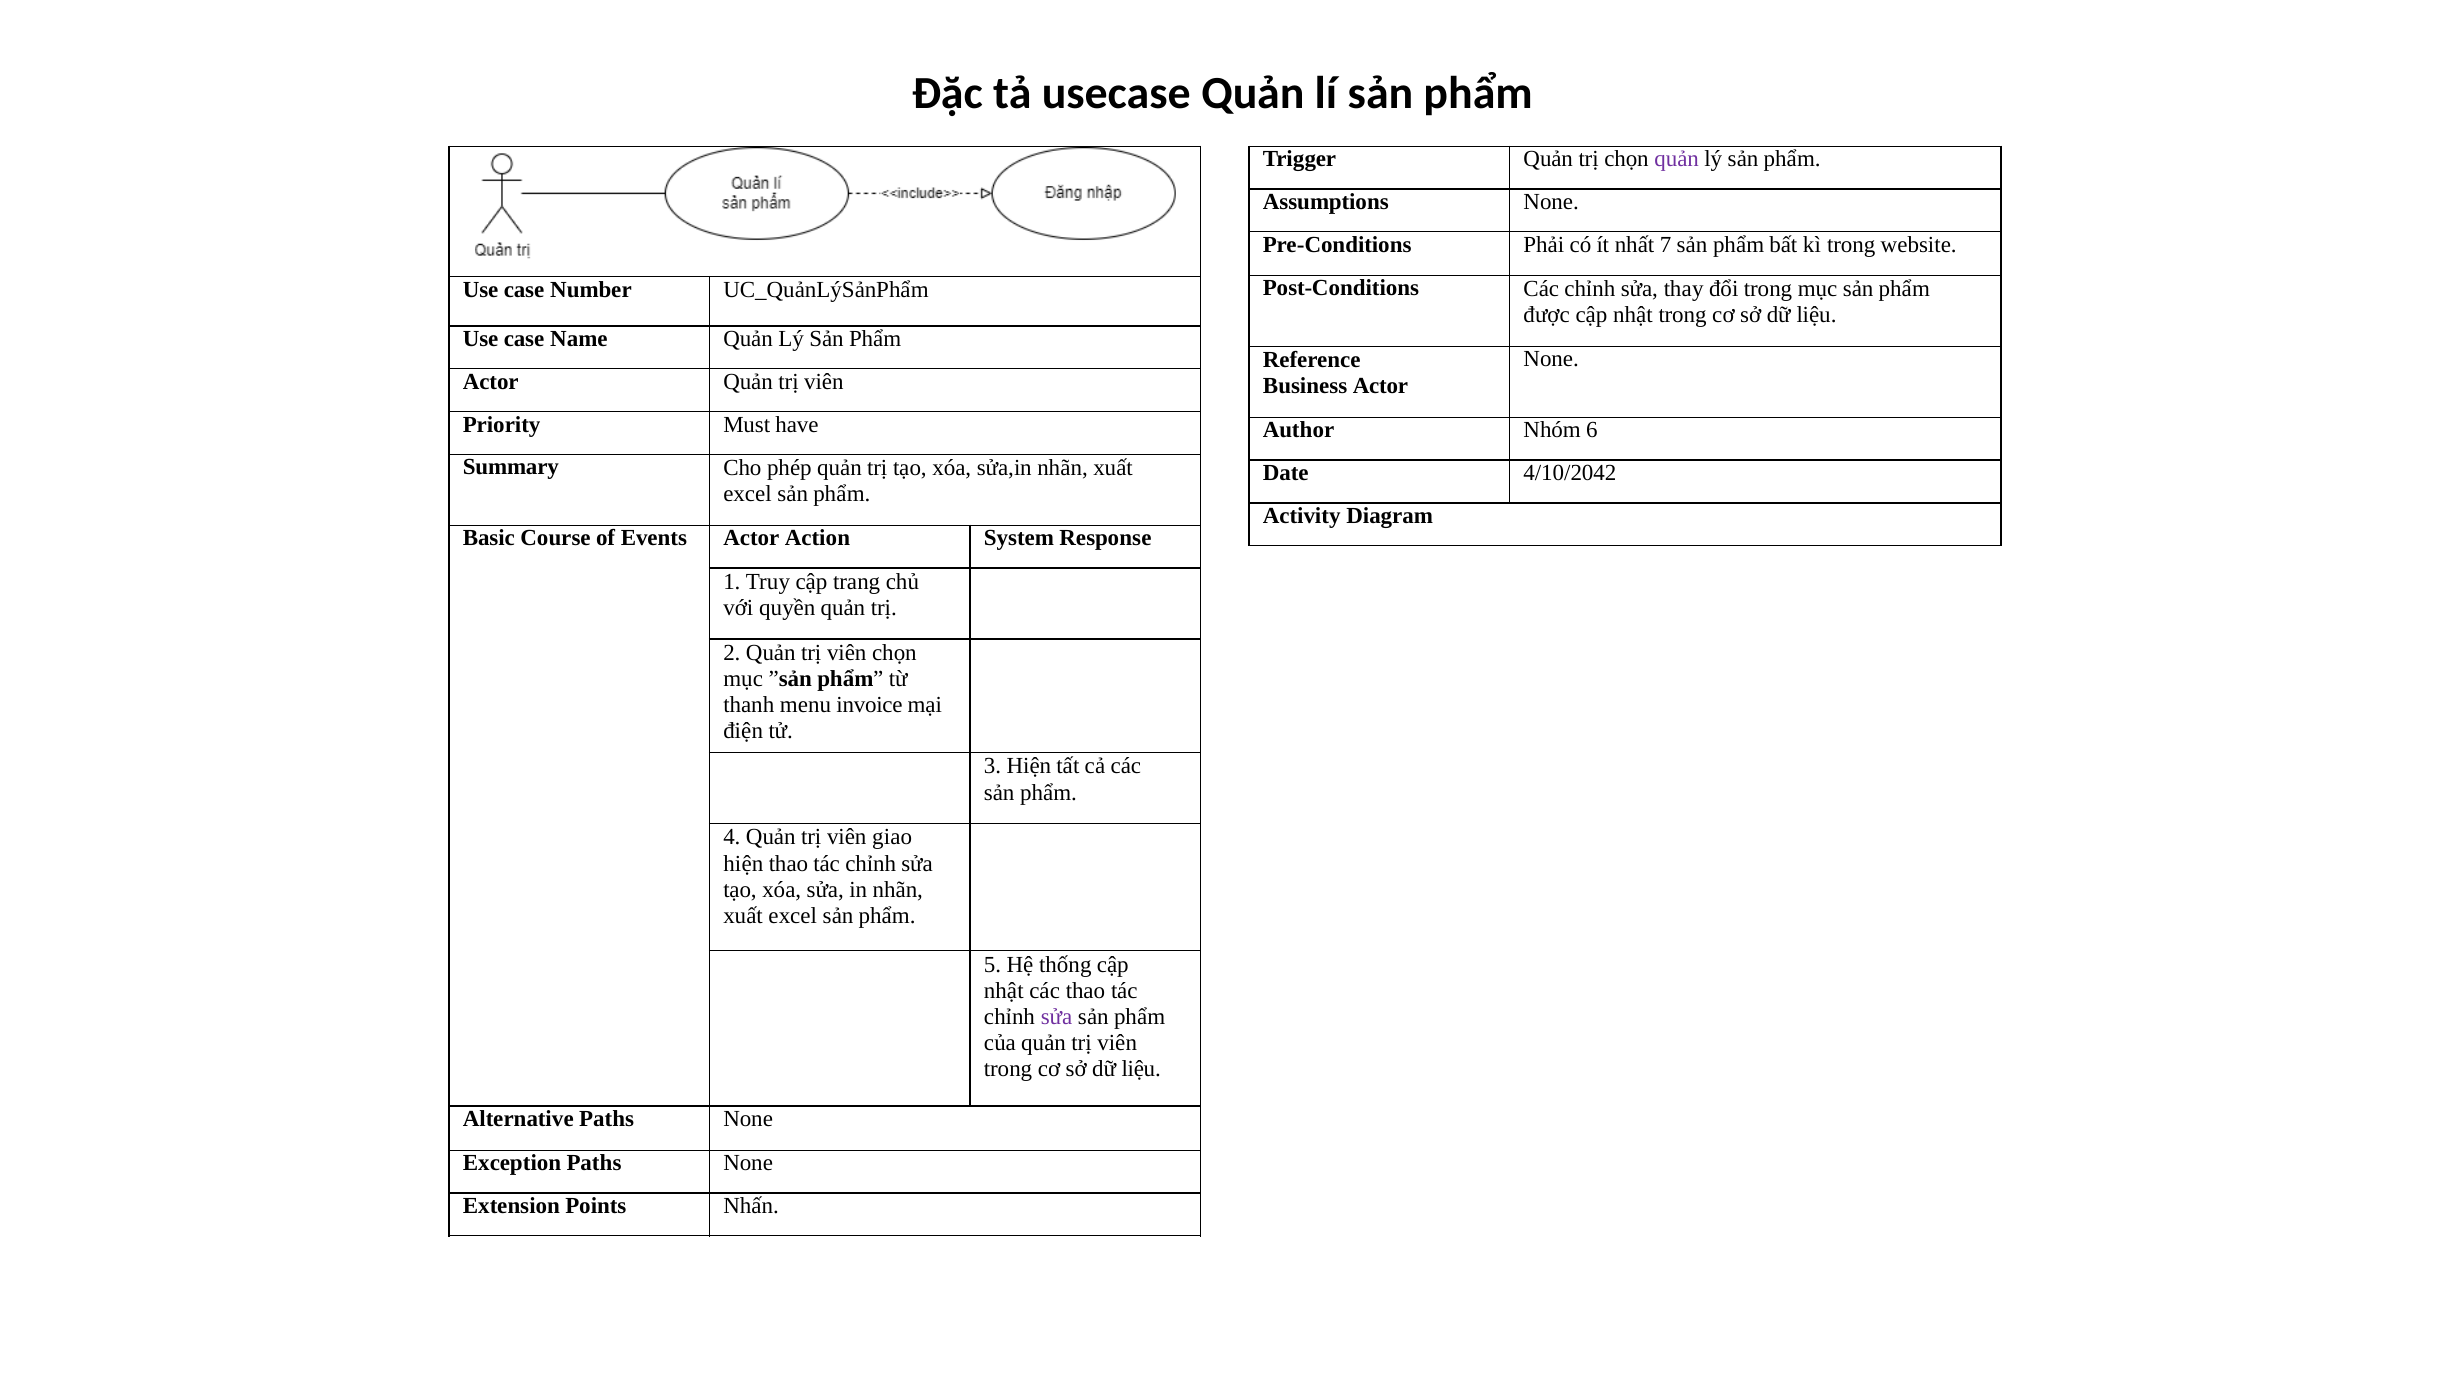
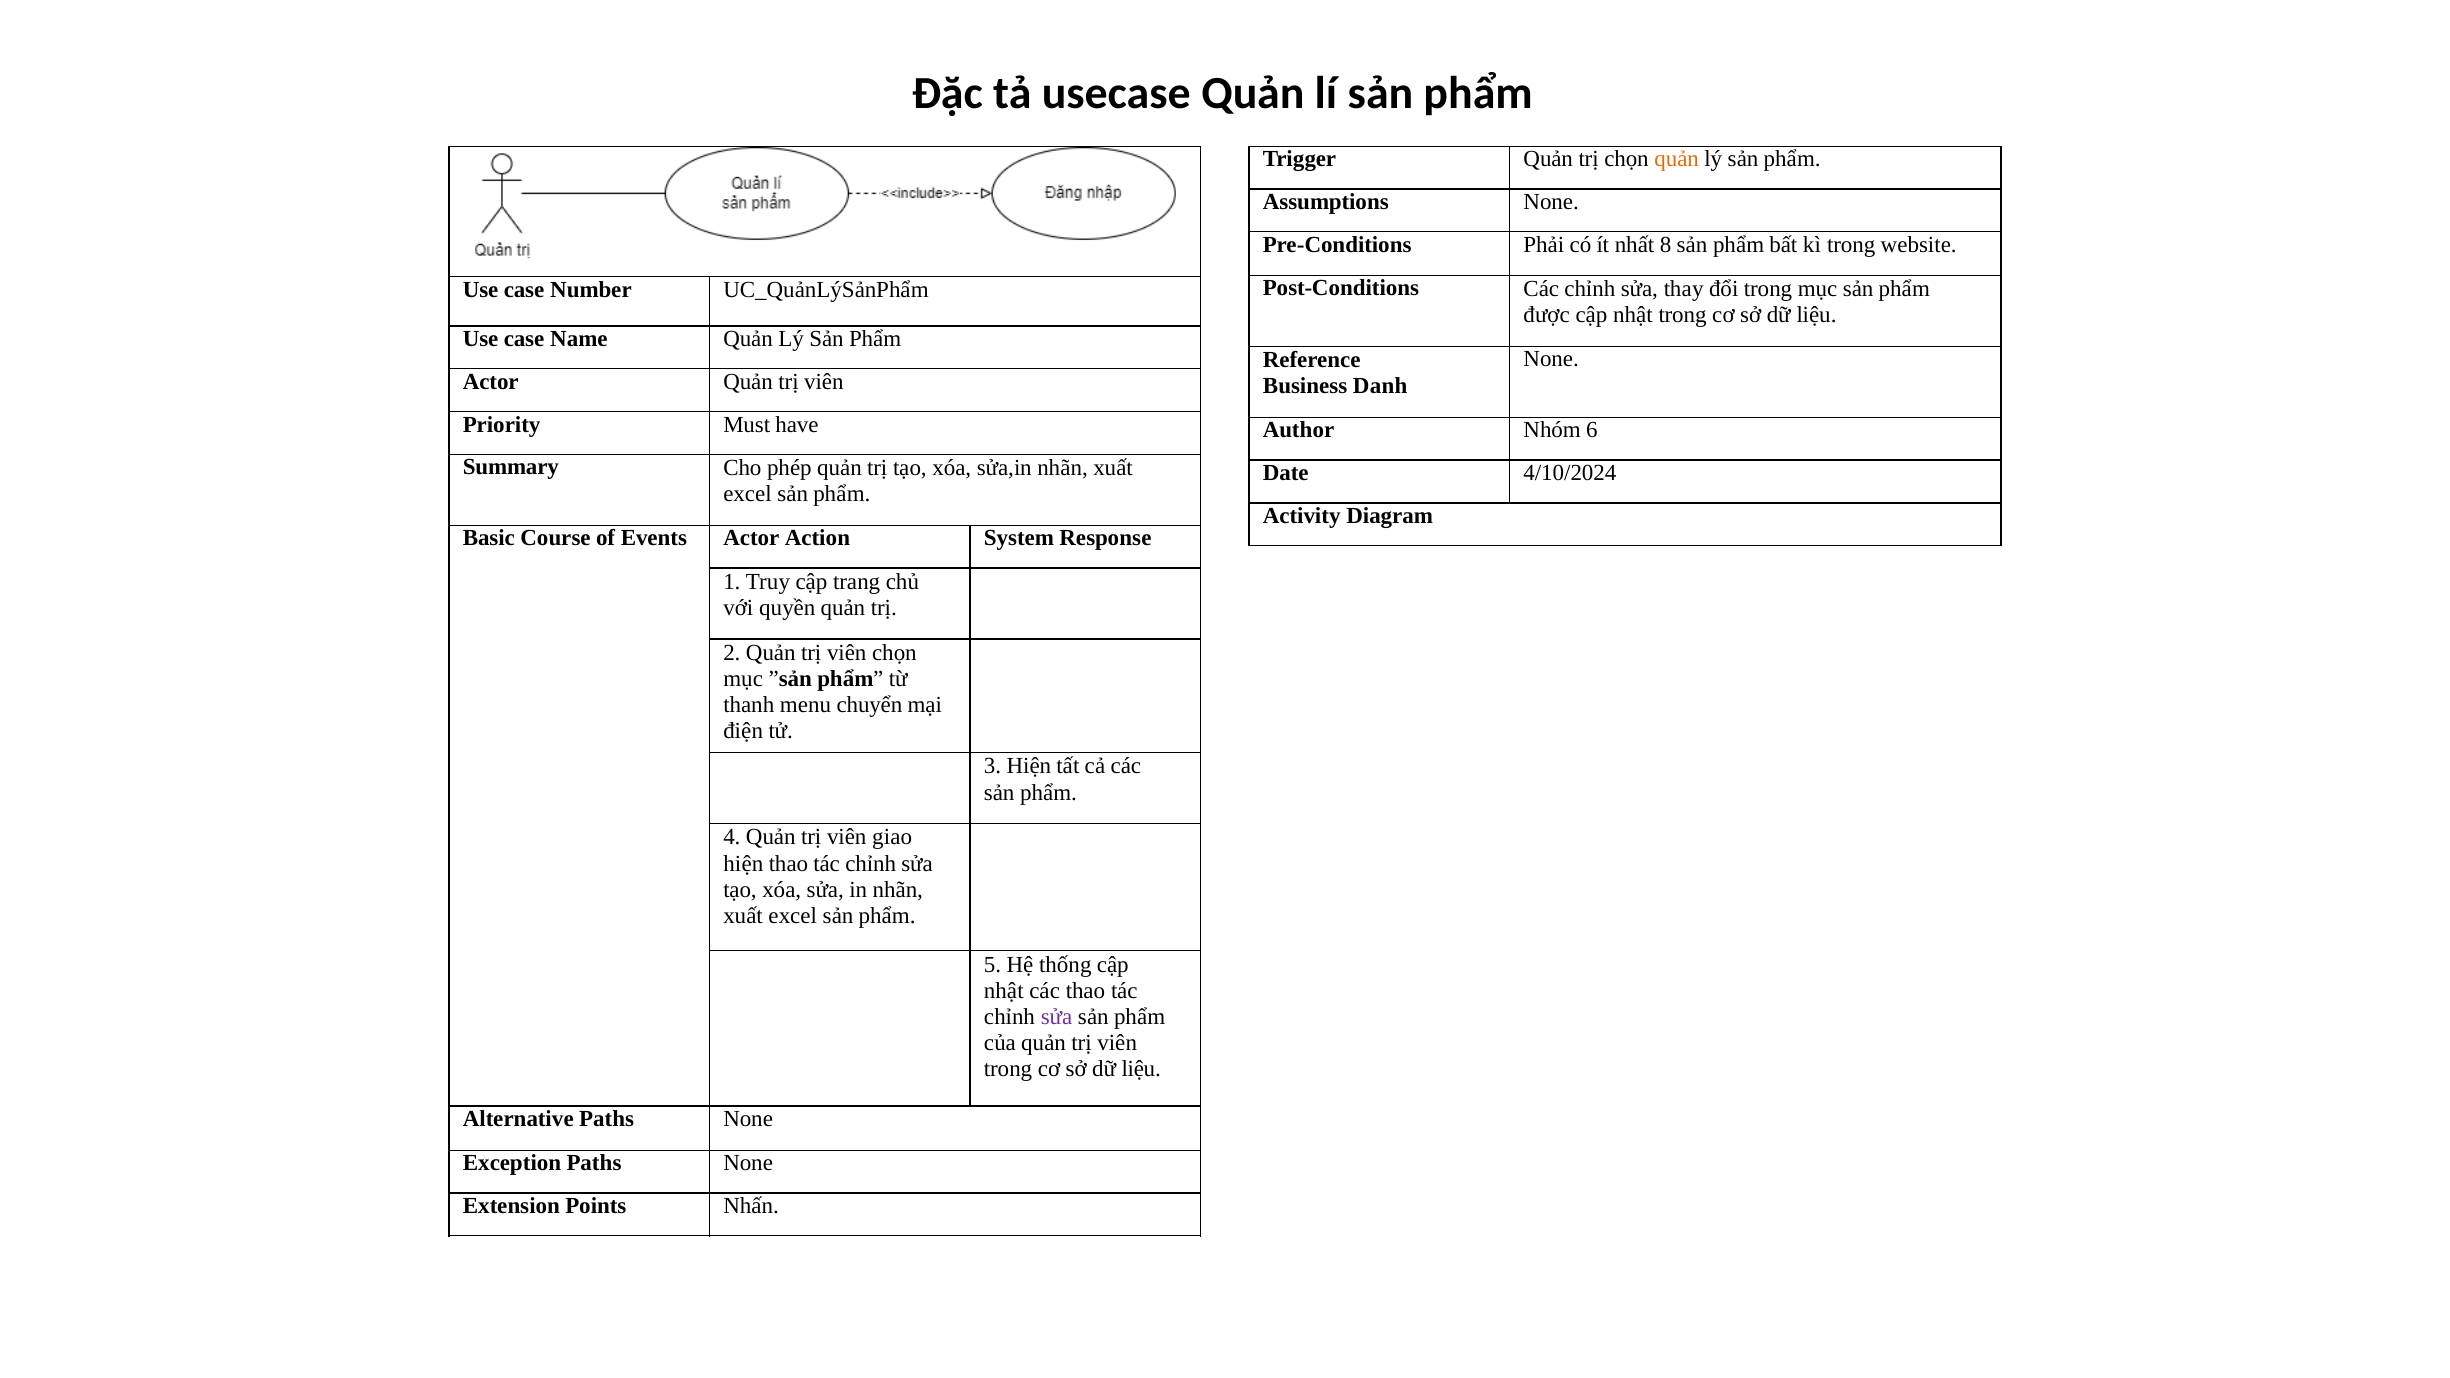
quản colour: purple -> orange (1677, 159)
7: 7 -> 8 (1666, 245)
Business Actor: Actor -> Danh (1380, 386)
4/10/2042: 4/10/2042 -> 4/10/2024 (1570, 473)
invoice: invoice -> chuyển (869, 705)
